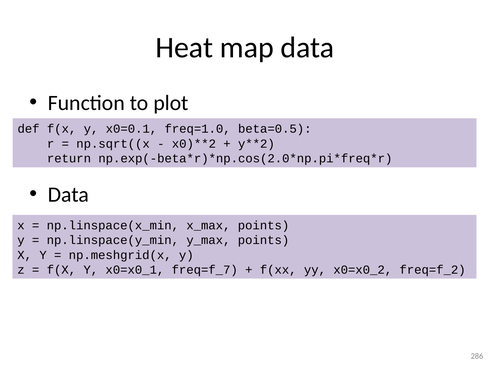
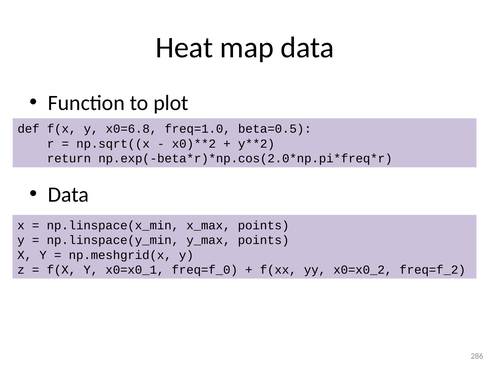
x0=0.1: x0=0.1 -> x0=6.8 (131, 129)
freq=f_7: freq=f_7 -> freq=f_0 (205, 269)
